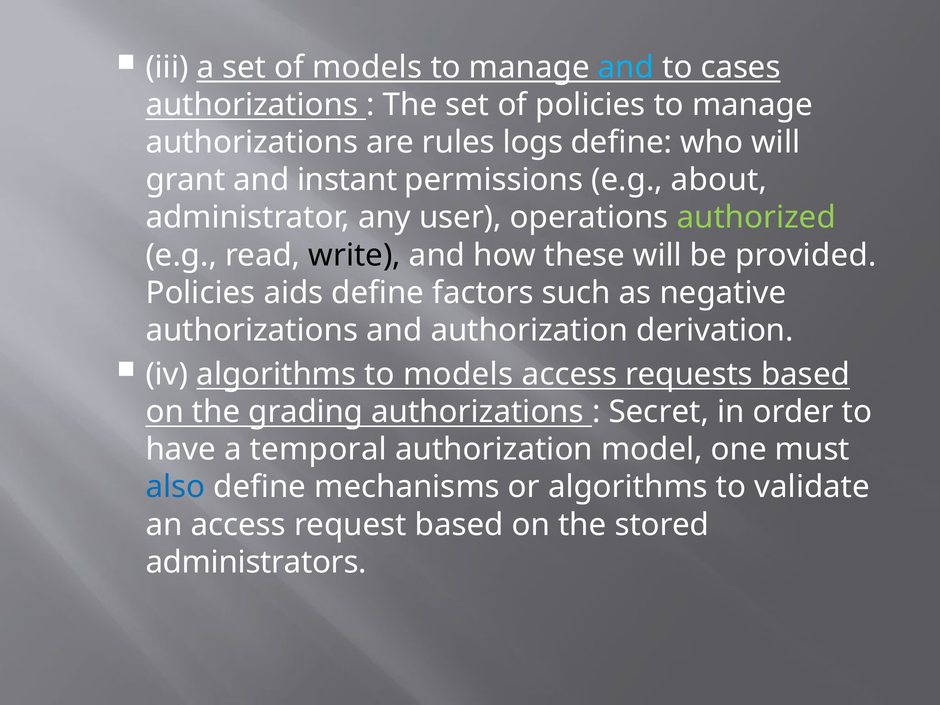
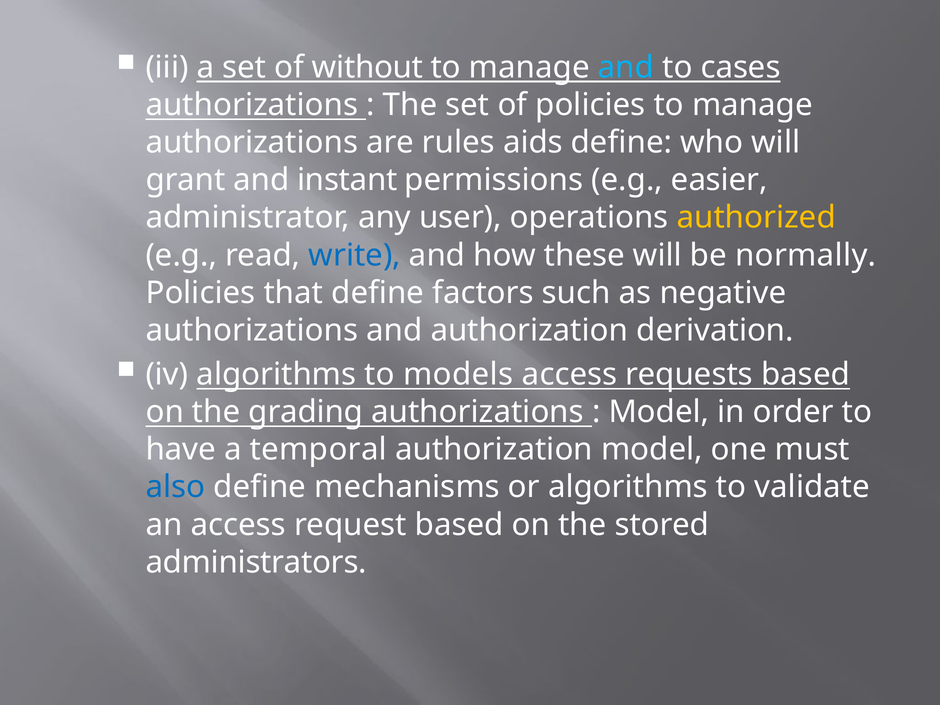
of models: models -> without (368, 67)
logs: logs -> aids (533, 142)
about: about -> easier (719, 180)
authorized colour: light green -> yellow (756, 218)
write colour: black -> blue (355, 255)
provided: provided -> normally (806, 255)
aids: aids -> that (293, 293)
Secret: Secret -> Model (659, 412)
